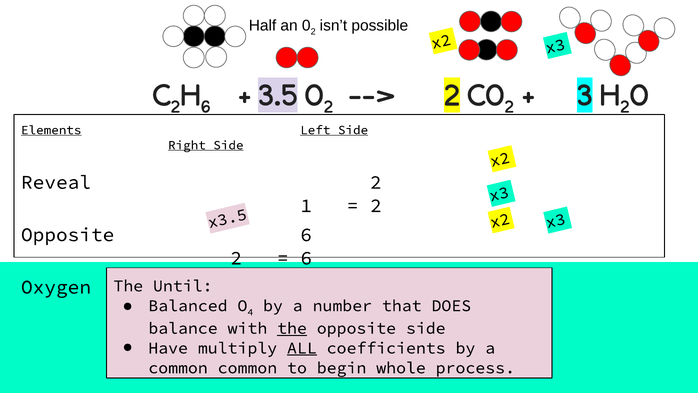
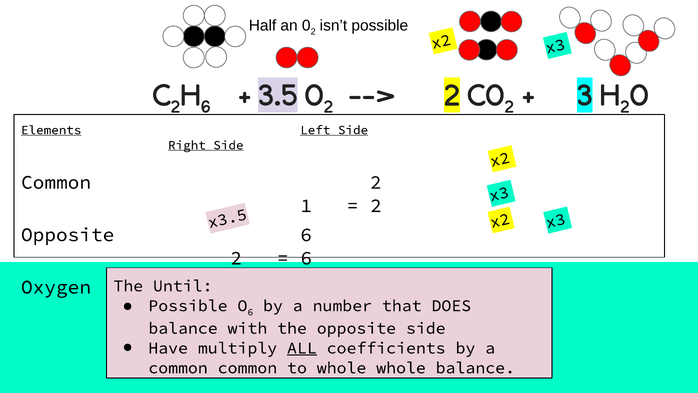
Reveal: Reveal -> Common (56, 182)
Balanced: Balanced -> Possible (188, 305)
4: 4 -> 6 (250, 312)
the underline: present -> none (292, 328)
to begin: begin -> whole (342, 368)
whole process: process -> balance (475, 368)
